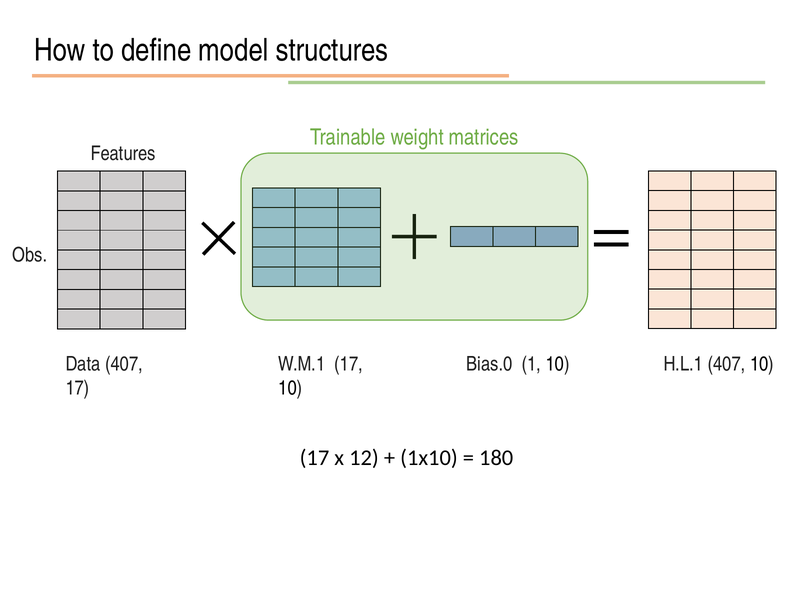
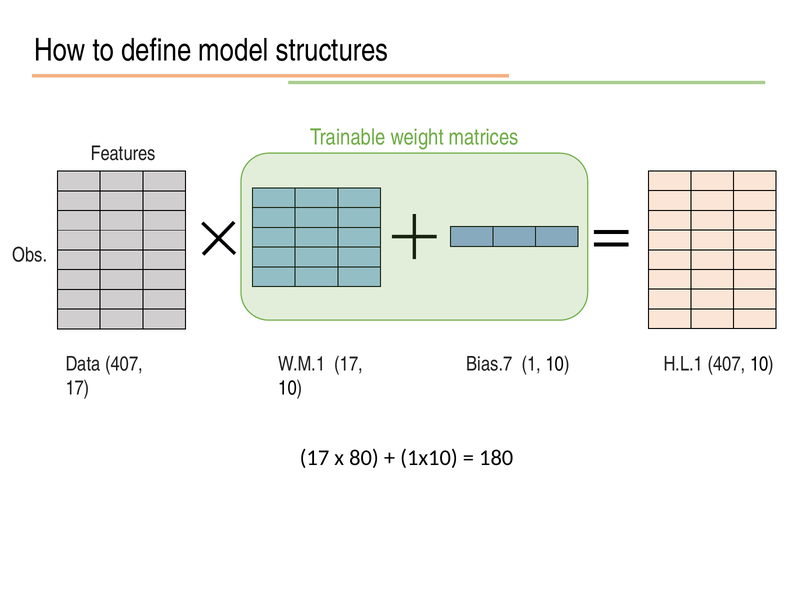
Bias.0: Bias.0 -> Bias.7 (489, 364)
12: 12 -> 80 (364, 458)
